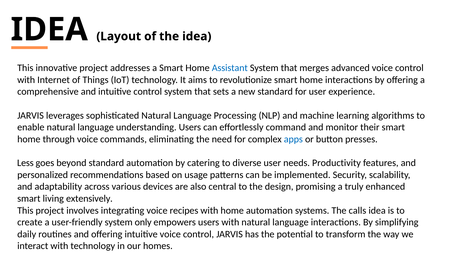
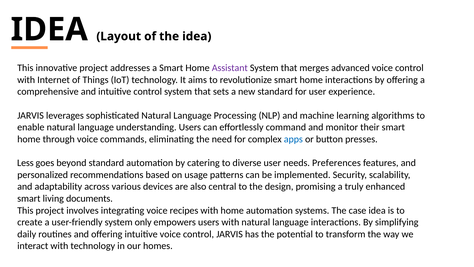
Assistant colour: blue -> purple (230, 68)
Productivity: Productivity -> Preferences (336, 163)
extensively: extensively -> documents (89, 198)
calls: calls -> case (357, 210)
